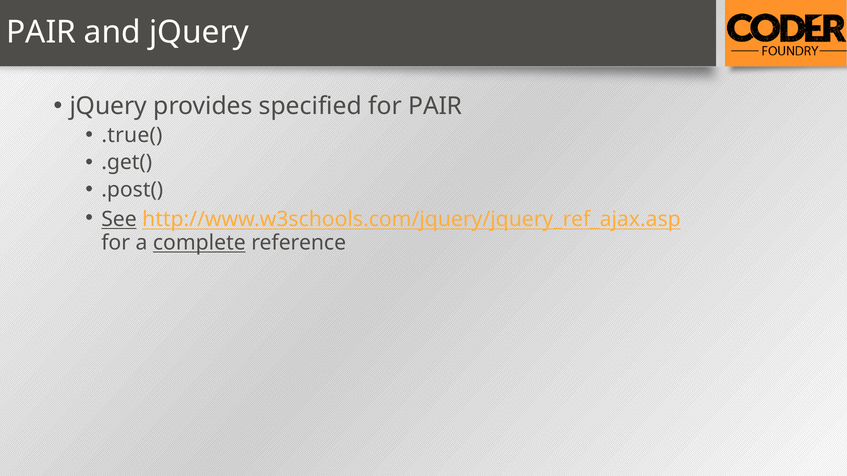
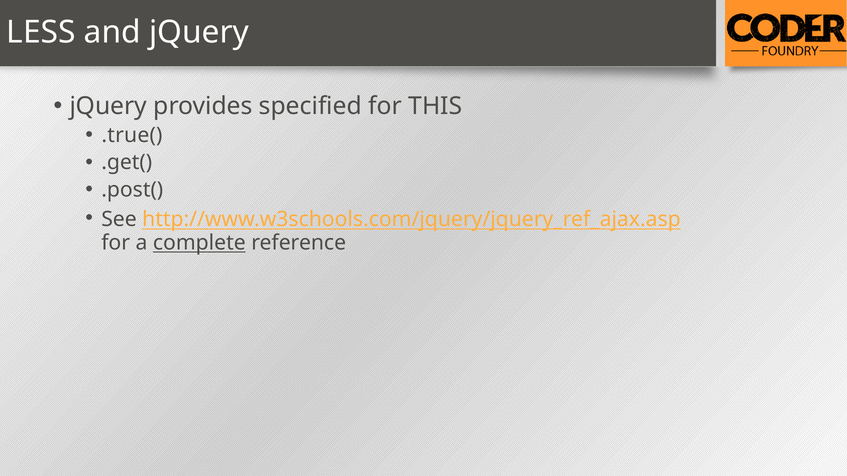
PAIR: PAIR -> LESS (41, 33)
for PAIR: PAIR -> THIS (435, 106)
See underline: present -> none (119, 220)
